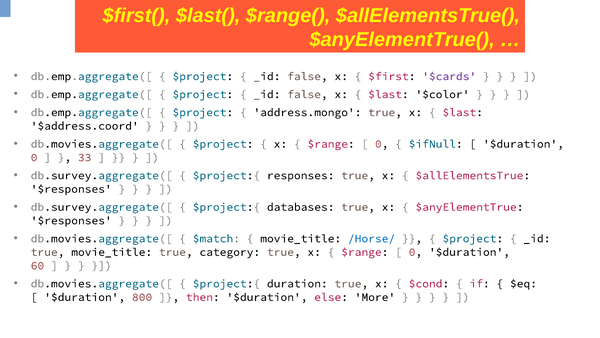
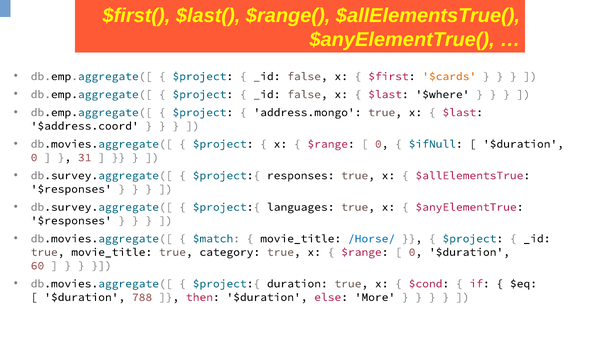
$cards colour: purple -> orange (449, 76)
$color: $color -> $where (442, 94)
33: 33 -> 31 (85, 157)
databases: databases -> languages (301, 207)
800: 800 -> 788 (142, 297)
